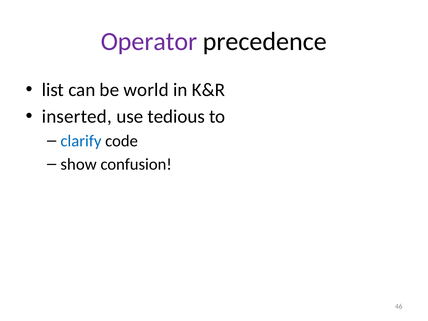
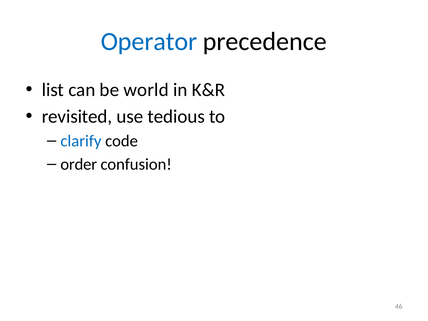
Operator colour: purple -> blue (149, 41)
inserted: inserted -> revisited (77, 116)
show: show -> order (79, 164)
